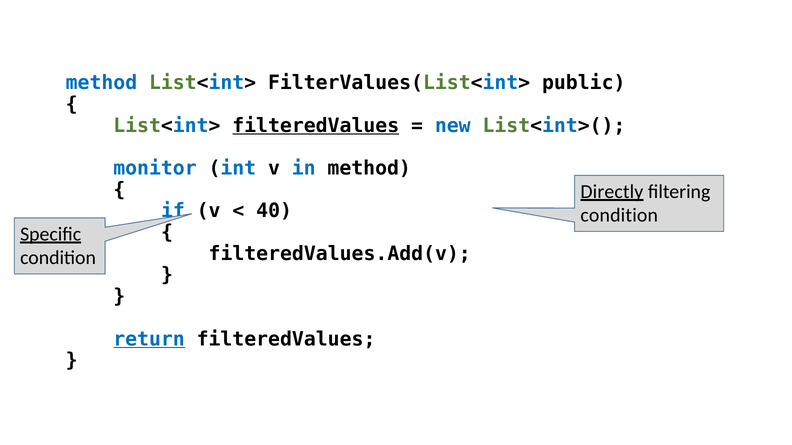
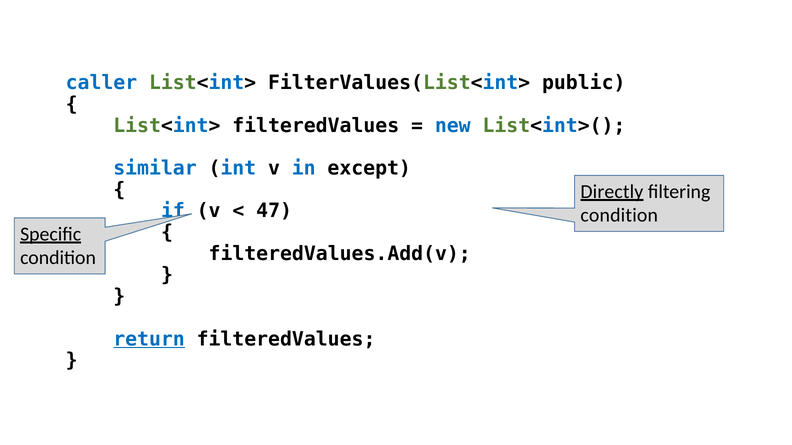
method: method -> caller (101, 83)
filteredValues underline: present -> none (316, 126)
monitor: monitor -> similar (155, 168)
in method: method -> except (369, 168)
40: 40 -> 47 (274, 211)
